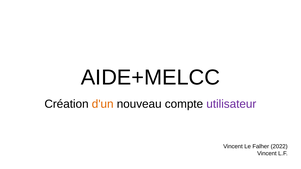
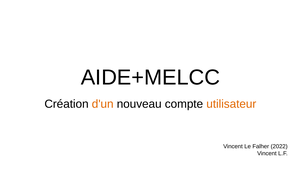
utilisateur colour: purple -> orange (231, 104)
